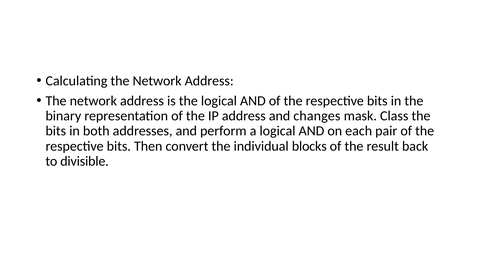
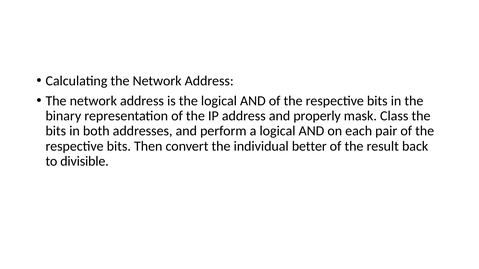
changes: changes -> properly (317, 116)
blocks: blocks -> better (309, 146)
